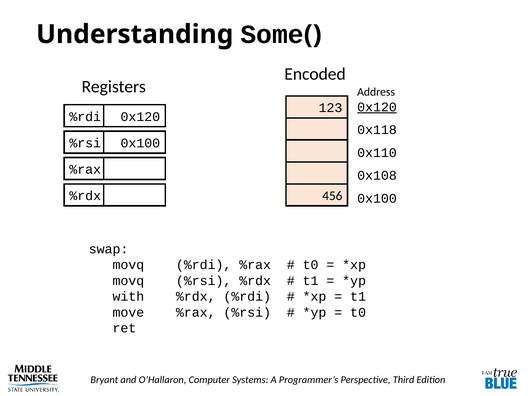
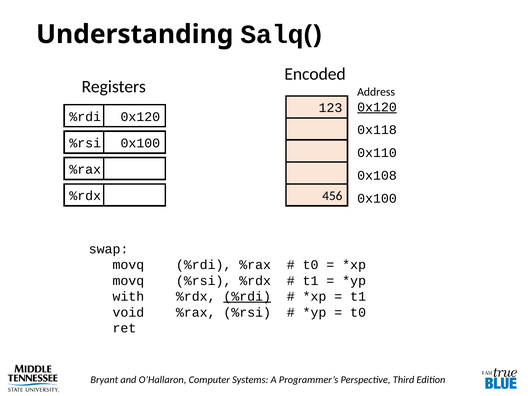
Some: Some -> Salq (272, 34)
%rdi underline: none -> present (247, 296)
move: move -> void (128, 312)
